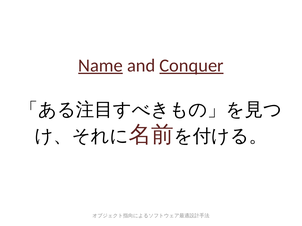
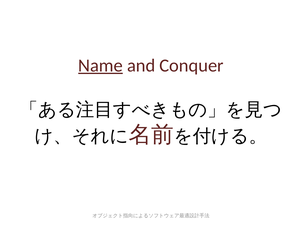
Conquer underline: present -> none (191, 66)
